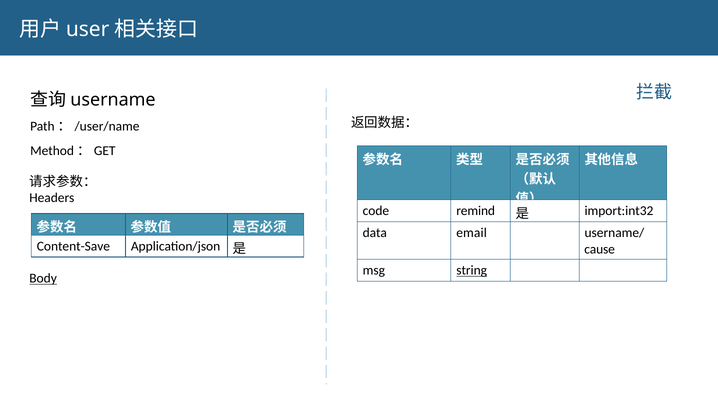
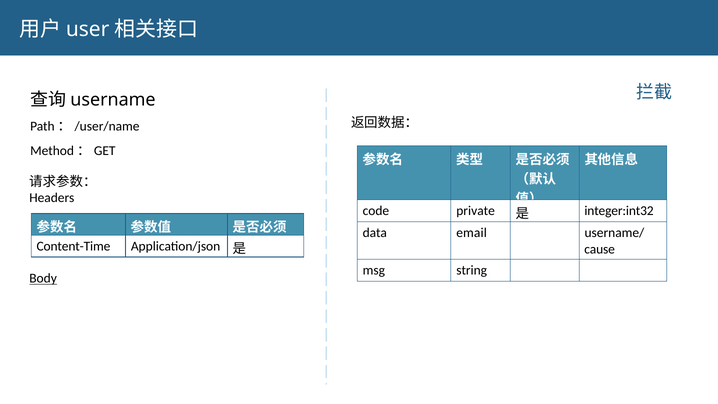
remind: remind -> private (476, 211)
import:int32: import:int32 -> integer:int32 (619, 211)
Content-Save: Content-Save -> Content-Time (73, 246)
string underline: present -> none (472, 270)
